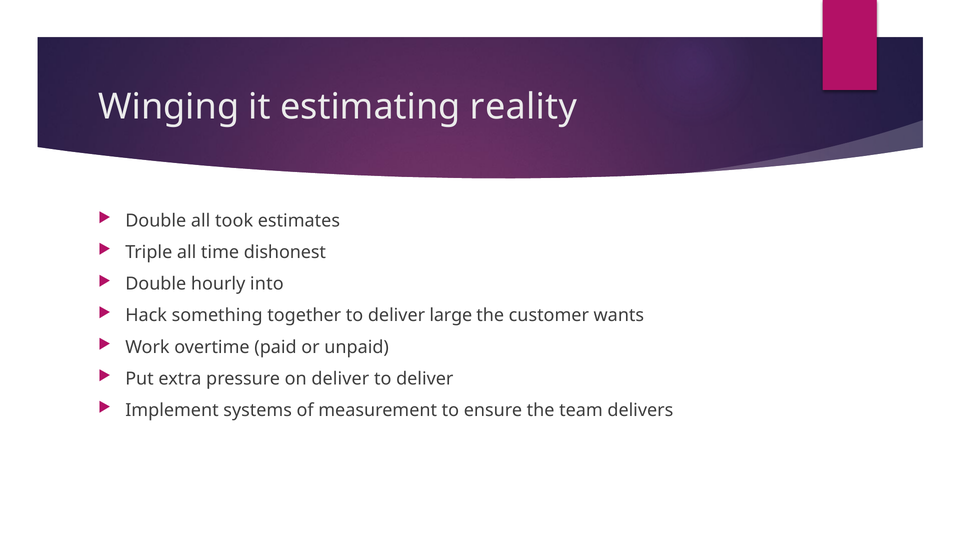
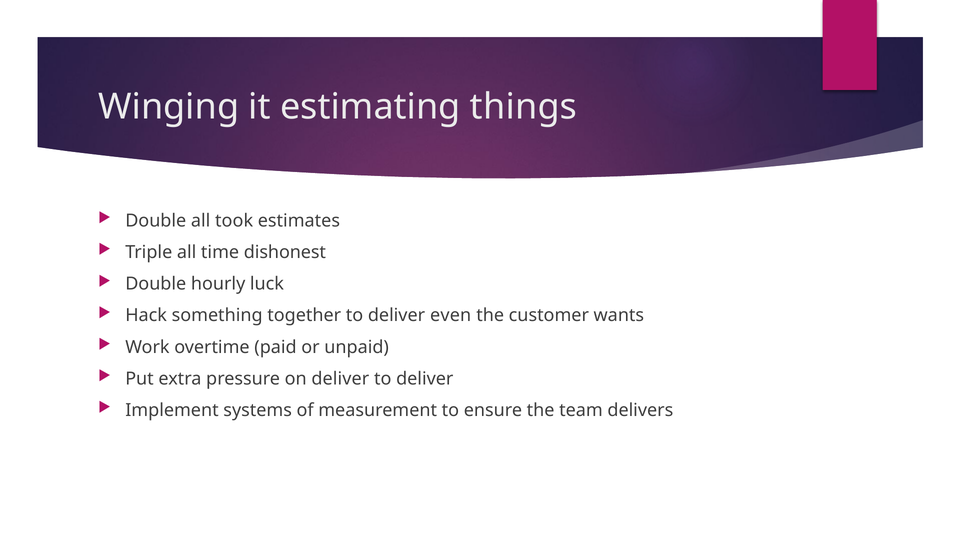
reality: reality -> things (524, 107)
into: into -> luck (267, 284)
large: large -> even (451, 316)
